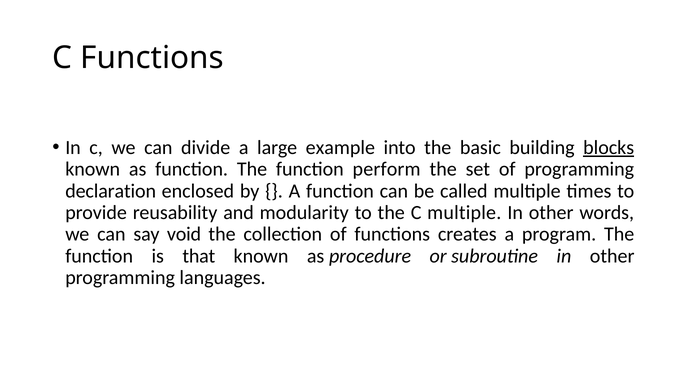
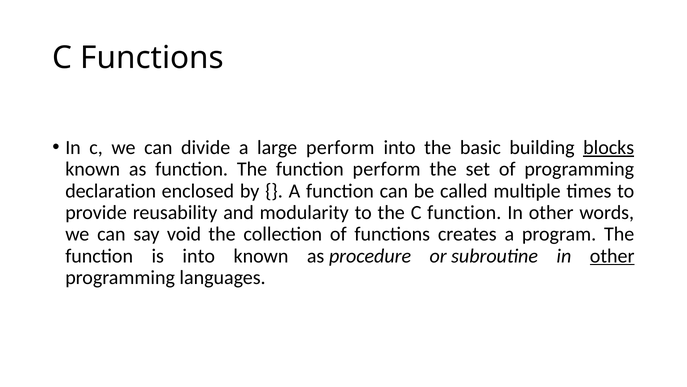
large example: example -> perform (340, 147)
C multiple: multiple -> function (464, 212)
is that: that -> into (199, 256)
other underline: none -> present (612, 256)
